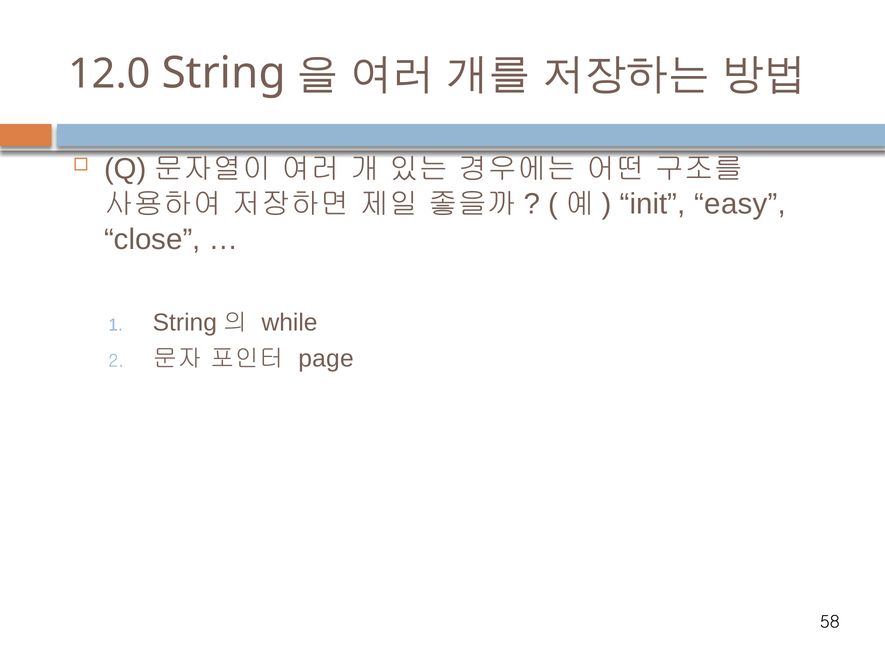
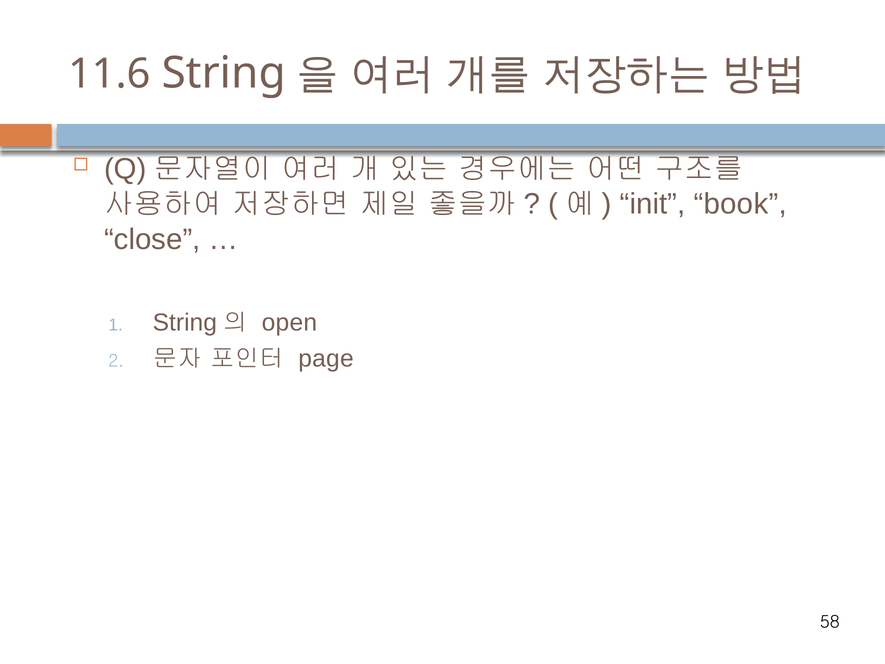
12.0: 12.0 -> 11.6 (109, 74)
easy: easy -> book (740, 204)
while: while -> open (289, 322)
